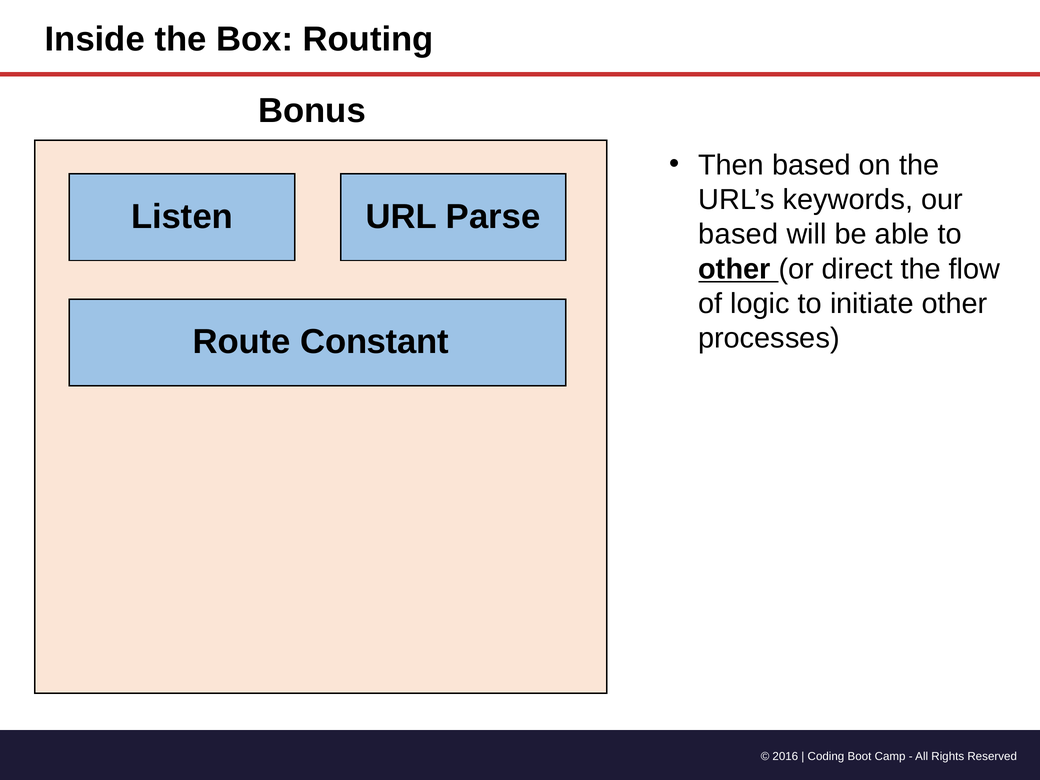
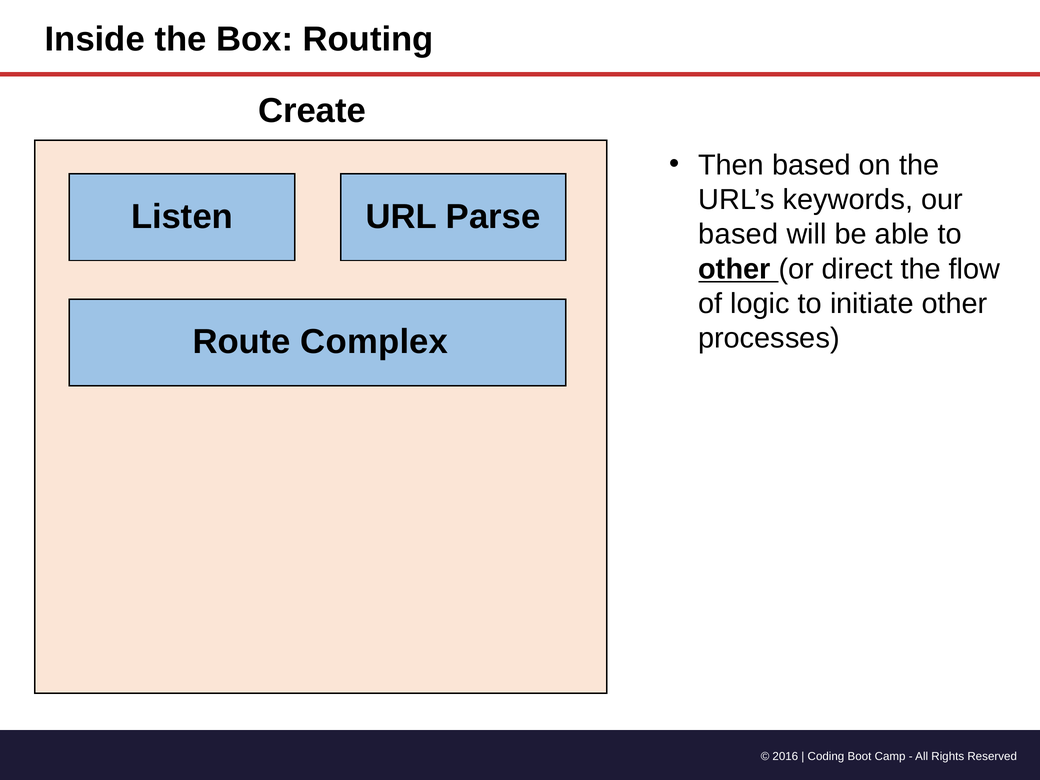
Bonus: Bonus -> Create (312, 111)
Constant: Constant -> Complex (374, 342)
